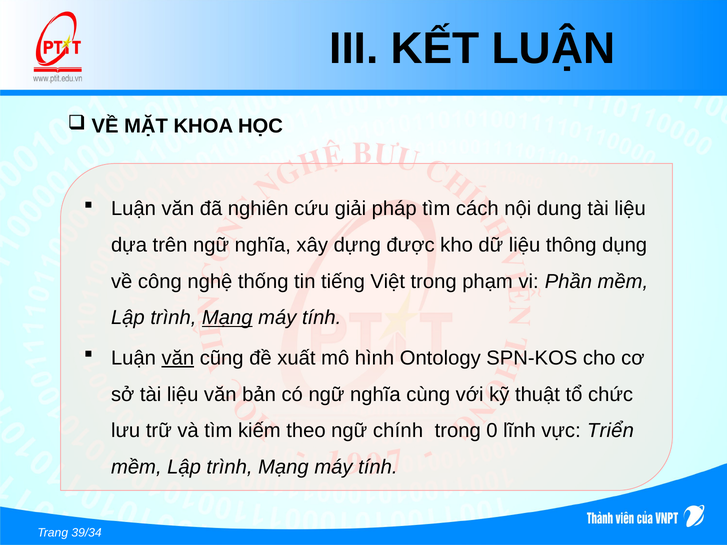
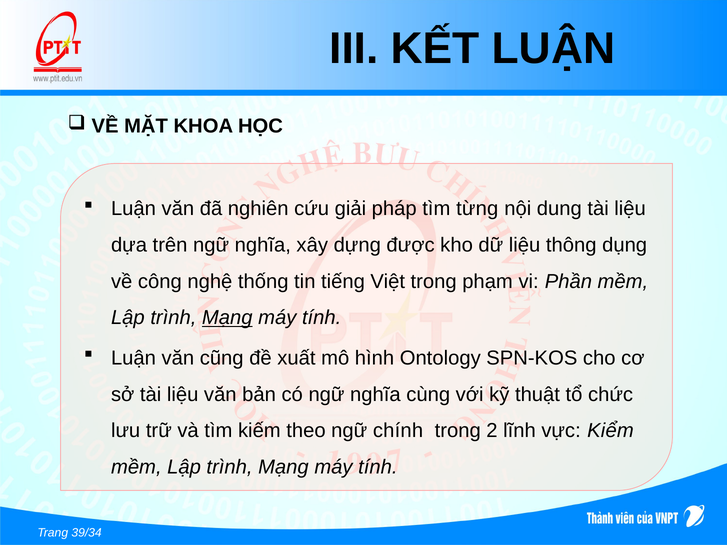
cách: cách -> từng (477, 209)
văn underline: present -> none (178, 358)
0: 0 -> 2 (492, 431)
Triển: Triển -> Kiểm (611, 431)
